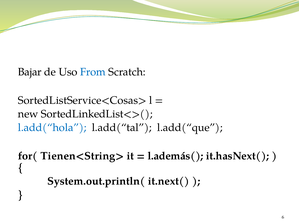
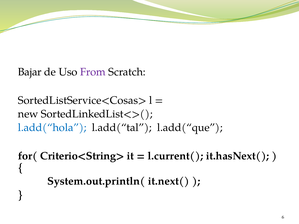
From colour: blue -> purple (93, 72)
Tienen<String>: Tienen<String> -> Criterio<String> (82, 156)
l.además(: l.además( -> l.current( (175, 156)
